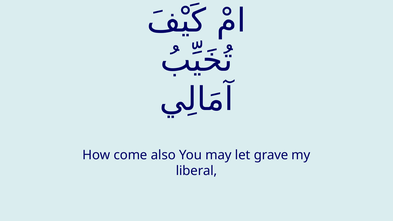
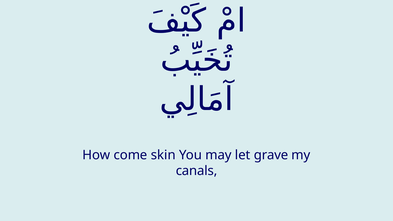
also: also -> skin (163, 155)
liberal: liberal -> canals (197, 171)
